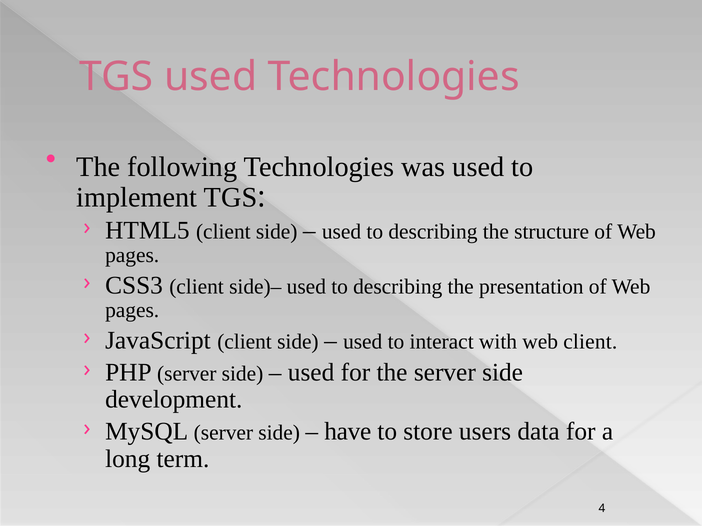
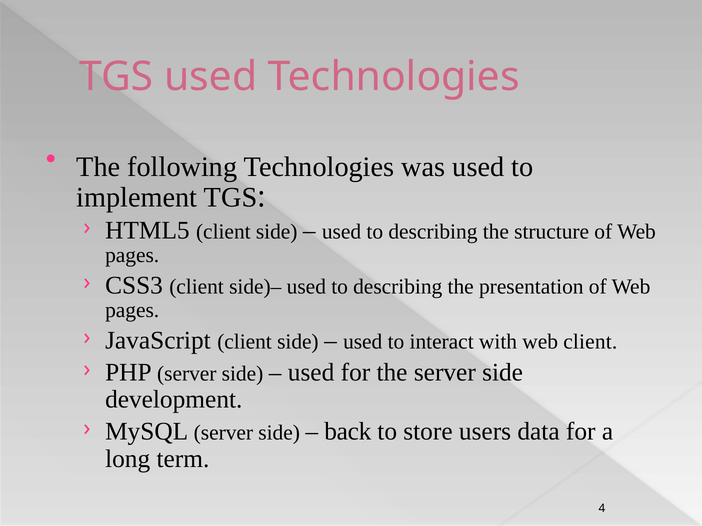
have: have -> back (348, 432)
